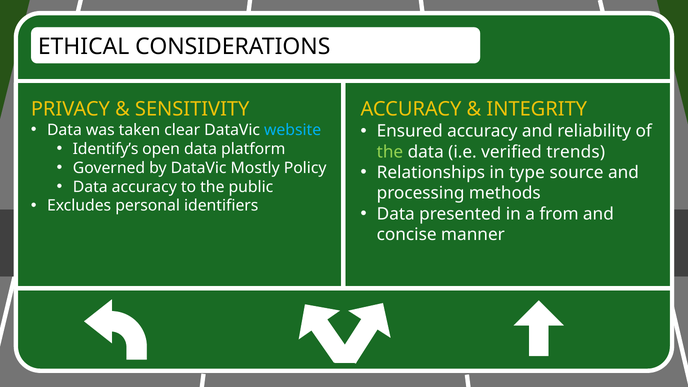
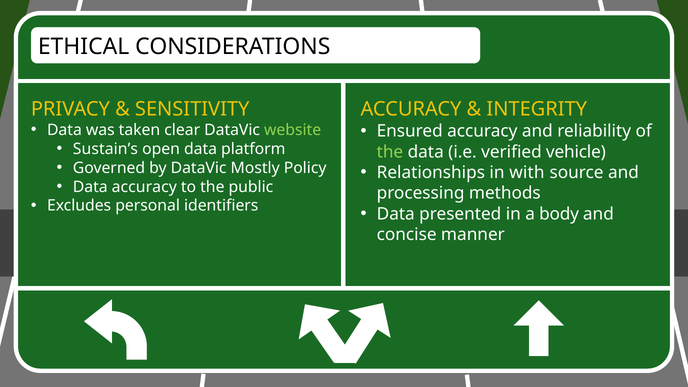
website colour: light blue -> light green (293, 130)
Identify’s: Identify’s -> Sustain’s (105, 149)
trends: trends -> vehicle (576, 152)
type: type -> with (527, 173)
from: from -> body (559, 214)
